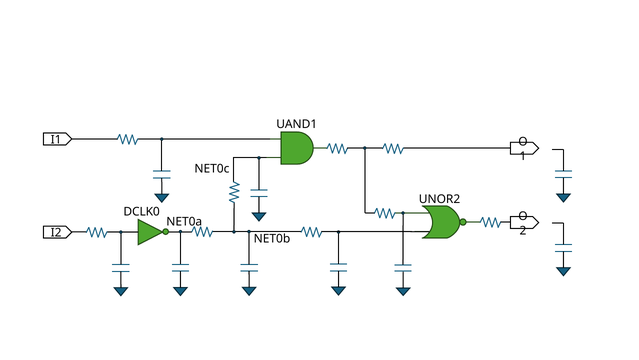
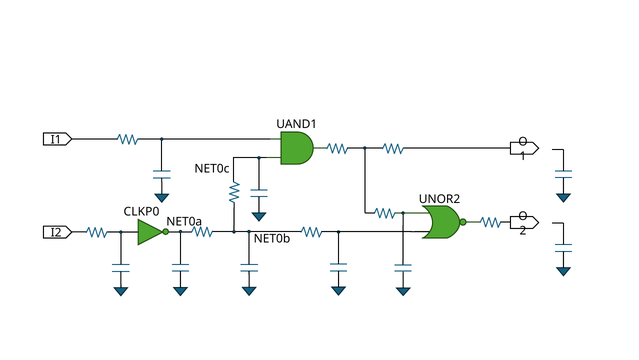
DCLK0: DCLK0 -> CLKP0 (142, 211)
